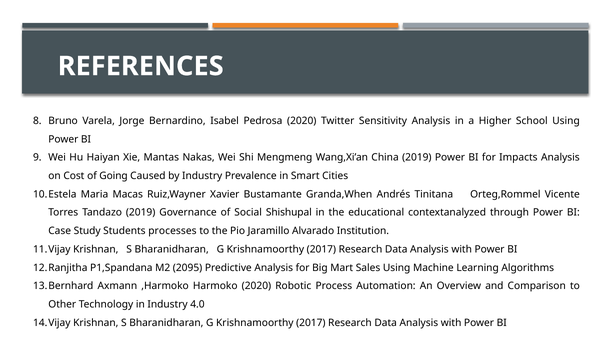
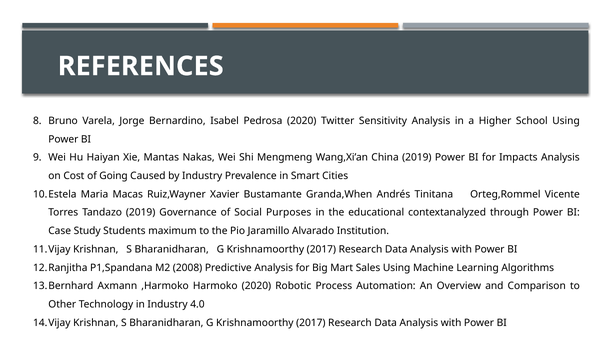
Shishupal: Shishupal -> Purposes (289, 212)
processes: processes -> maximum (172, 231)
2095: 2095 -> 2008 (188, 267)
